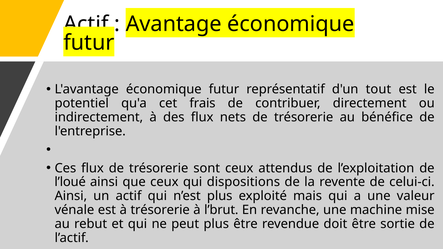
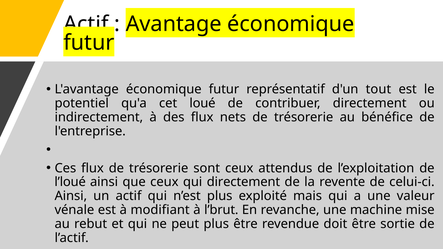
frais: frais -> loué (202, 103)
qui dispositions: dispositions -> directement (243, 182)
à trésorerie: trésorerie -> modifiant (160, 210)
